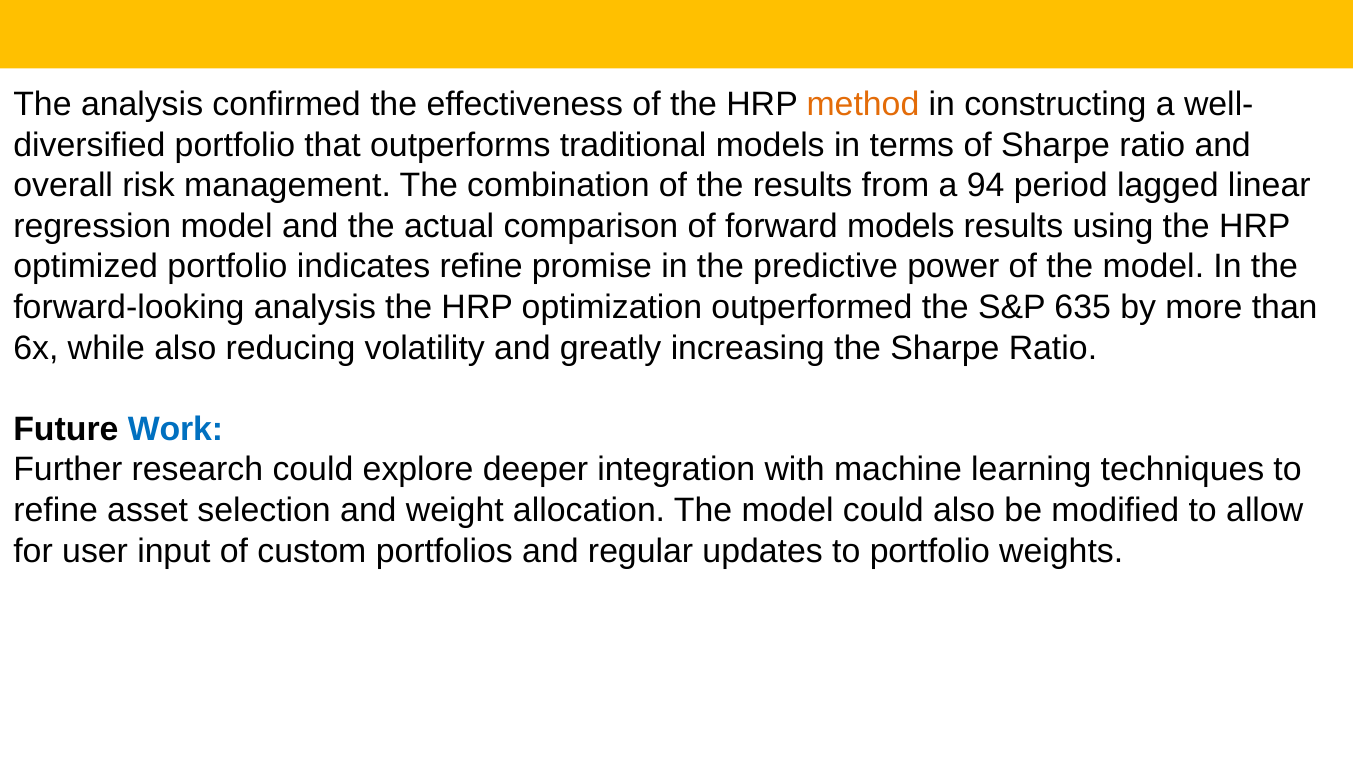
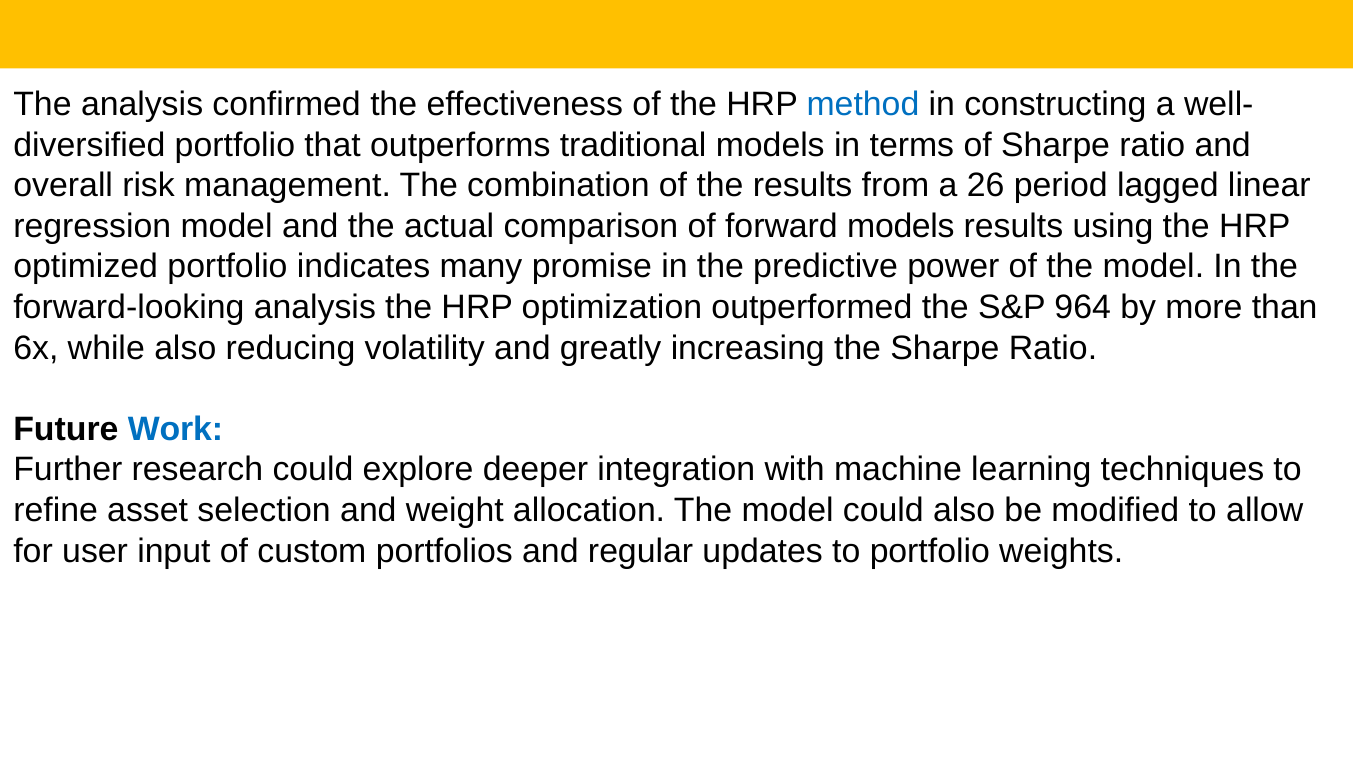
method colour: orange -> blue (863, 104)
94: 94 -> 26 (986, 186)
indicates refine: refine -> many (481, 267)
635: 635 -> 964 (1083, 307)
